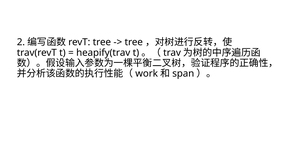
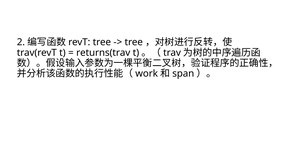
heapify(trav: heapify(trav -> returns(trav (103, 53)
